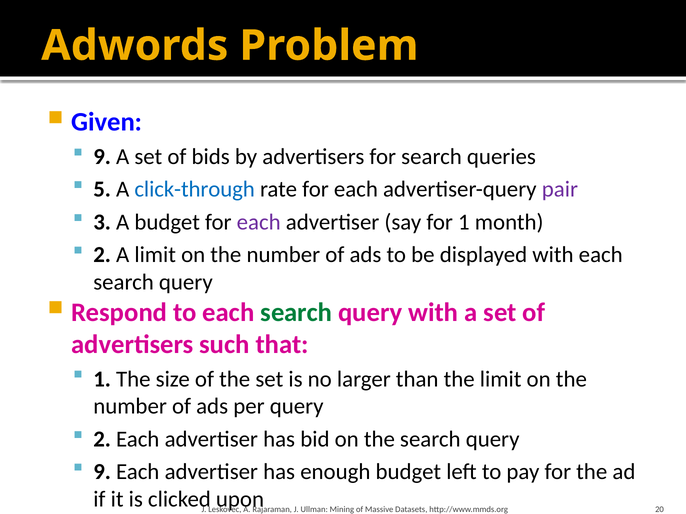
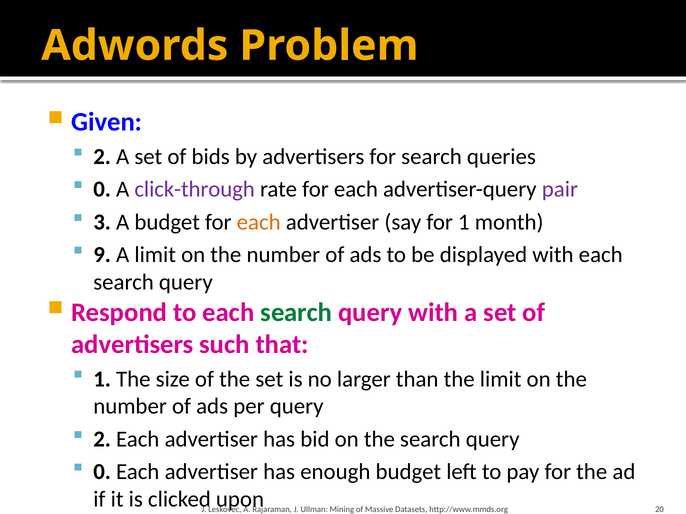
9: 9 -> 2 (102, 157)
5: 5 -> 0 (102, 190)
click-through colour: blue -> purple (195, 190)
each colour: purple -> orange (259, 222)
2: 2 -> 9 (102, 255)
9: 9 -> 0 (102, 472)
